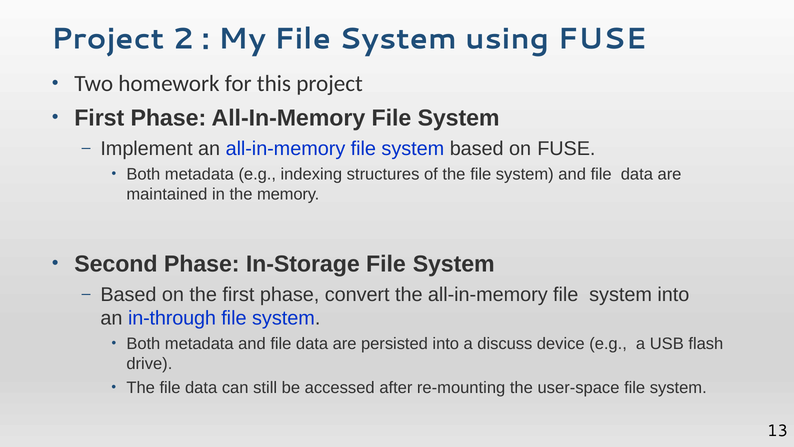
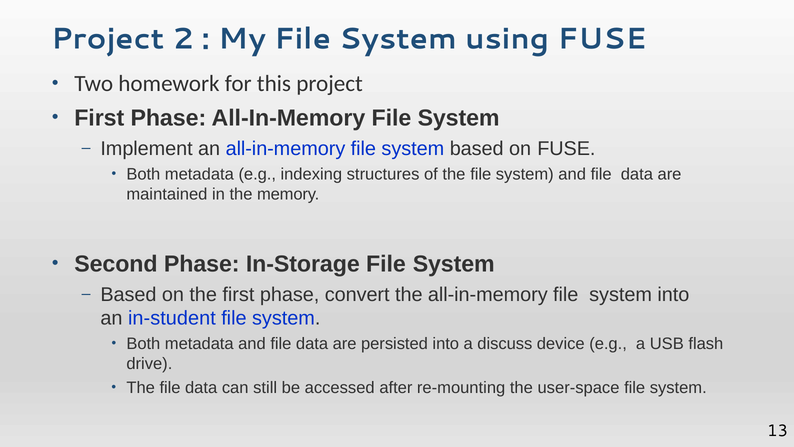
in-through: in-through -> in-student (172, 318)
